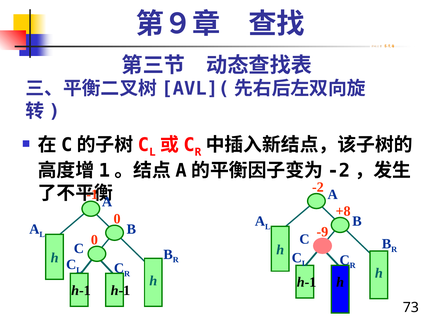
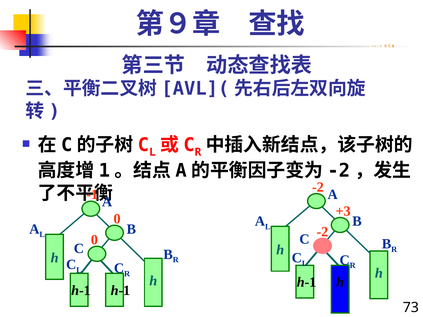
+8: +8 -> +3 (343, 211)
-9: -9 -> -2 (322, 232)
